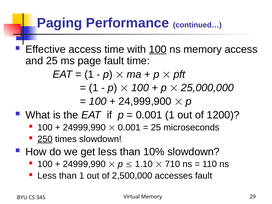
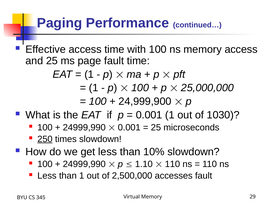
100 underline: present -> none (158, 49)
1200: 1200 -> 1030 (223, 115)
710: 710 -> 110 (172, 164)
